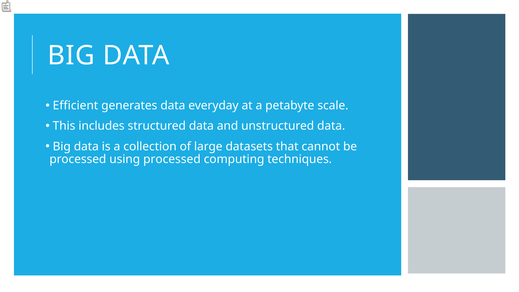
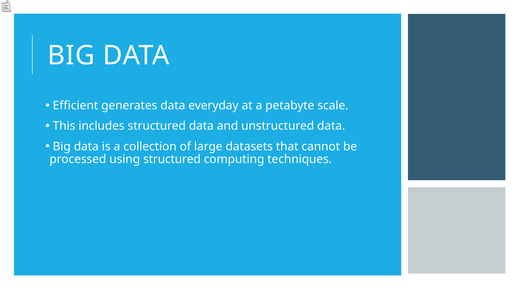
using processed: processed -> structured (172, 159)
